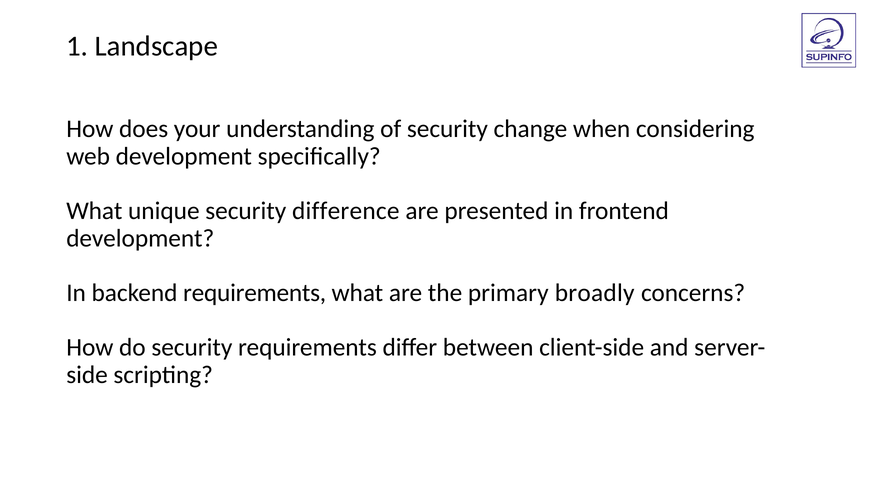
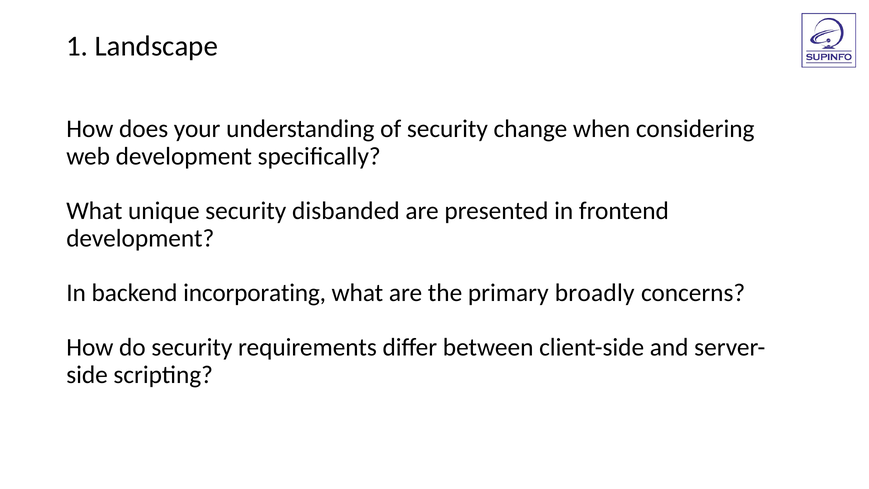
difference: difference -> disbanded (346, 211)
backend requirements: requirements -> incorporating (255, 293)
